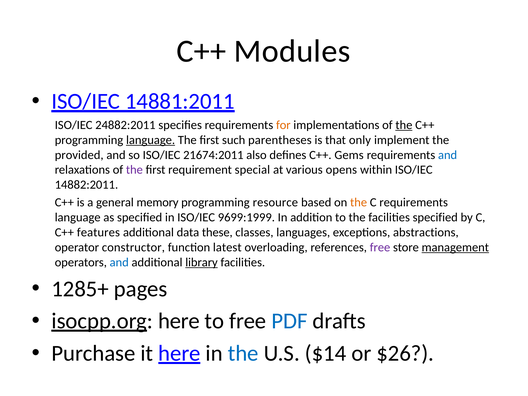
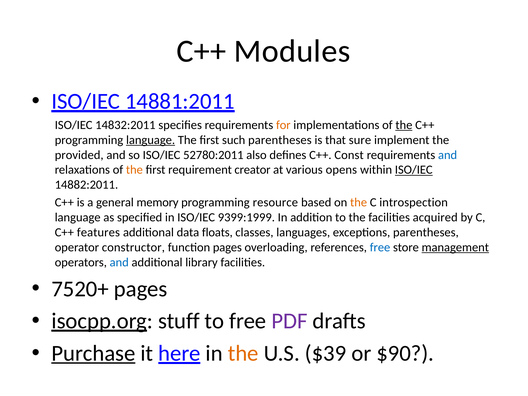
24882:2011: 24882:2011 -> 14832:2011 (125, 125)
only: only -> sure (360, 140)
21674:2011: 21674:2011 -> 52780:2011 (213, 155)
Gems: Gems -> Const (349, 155)
the colour: purple -> orange (134, 170)
special: special -> creator (253, 170)
ISO/IEC underline: none -> present (414, 170)
C requirements: requirements -> introspection (414, 202)
9699:1999: 9699:1999 -> 9399:1999 (246, 217)
facilities specified: specified -> acquired (435, 217)
these: these -> floats (217, 232)
exceptions abstractions: abstractions -> parentheses (426, 232)
function latest: latest -> pages (227, 247)
free colour: purple -> blue (380, 247)
library underline: present -> none (202, 262)
1285+: 1285+ -> 7520+ (80, 289)
isocpp.org here: here -> stuff (179, 321)
PDF colour: blue -> purple (290, 321)
Purchase underline: none -> present (93, 353)
the colour: blue -> orange (243, 353)
$14: $14 -> $39 (326, 353)
$26: $26 -> $90 (405, 353)
